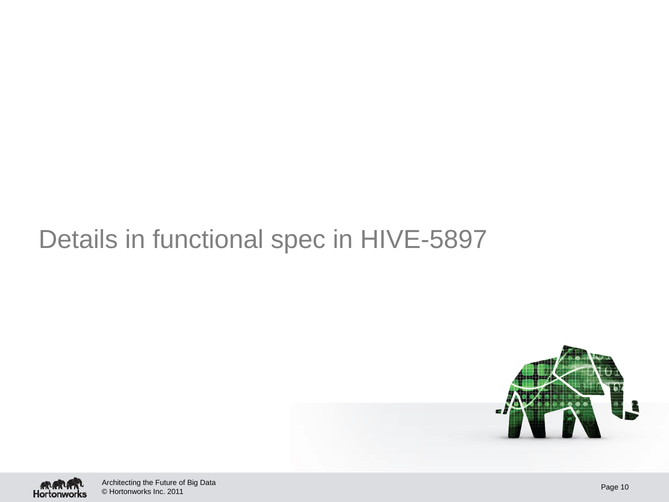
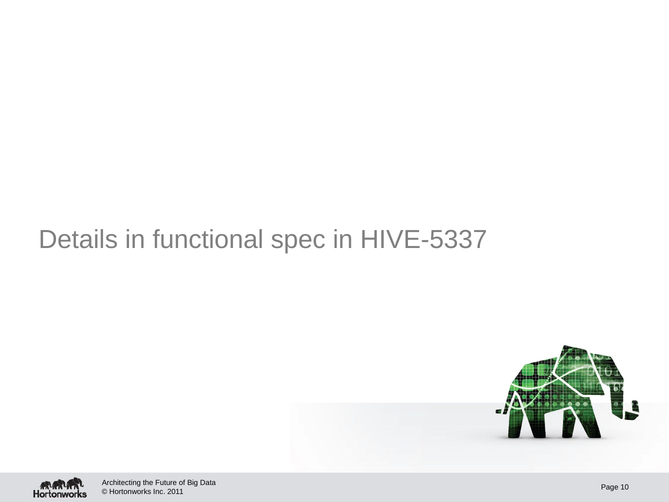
HIVE-5897: HIVE-5897 -> HIVE-5337 (424, 240)
